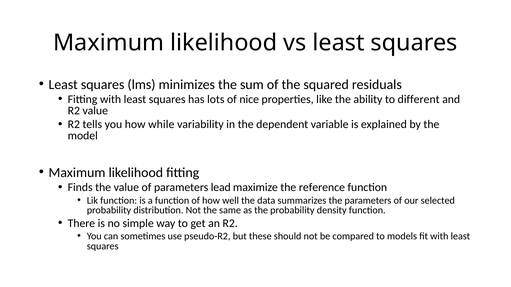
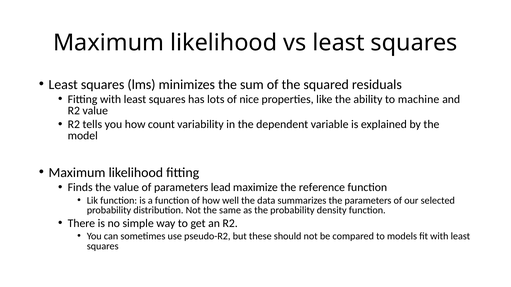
different: different -> machine (419, 99)
while: while -> count (161, 125)
